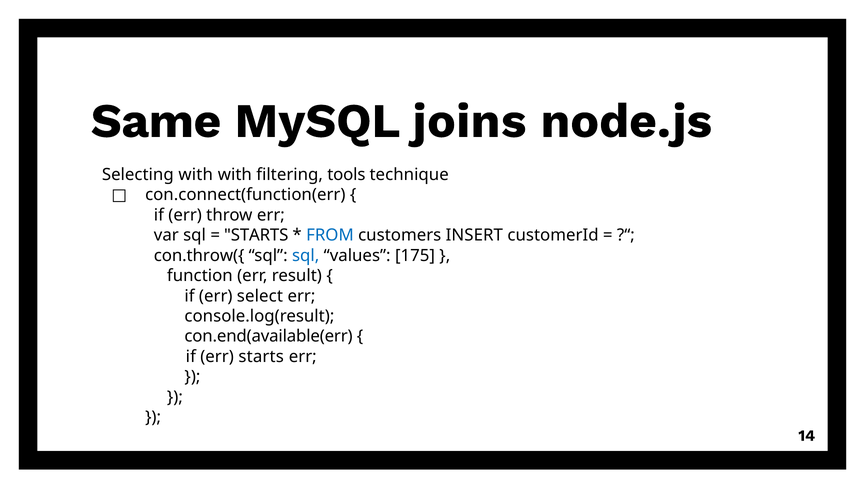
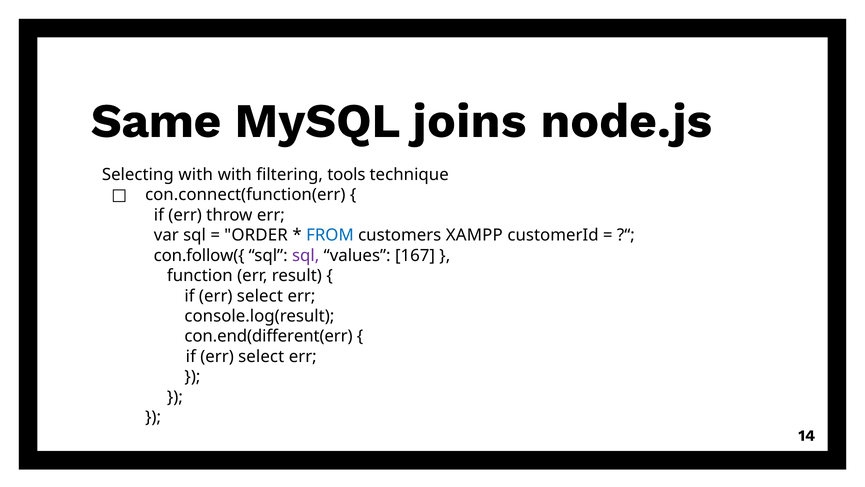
STARTS: STARTS -> ORDER (256, 235)
INSERT: INSERT -> XAMPP (474, 235)
con.throw({: con.throw({ -> con.follow({ (199, 255)
sql colour: blue -> purple (306, 255)
175: 175 -> 167 (415, 255)
con.end(available(err: con.end(available(err -> con.end(different(err (268, 336)
starts: starts -> select (261, 356)
